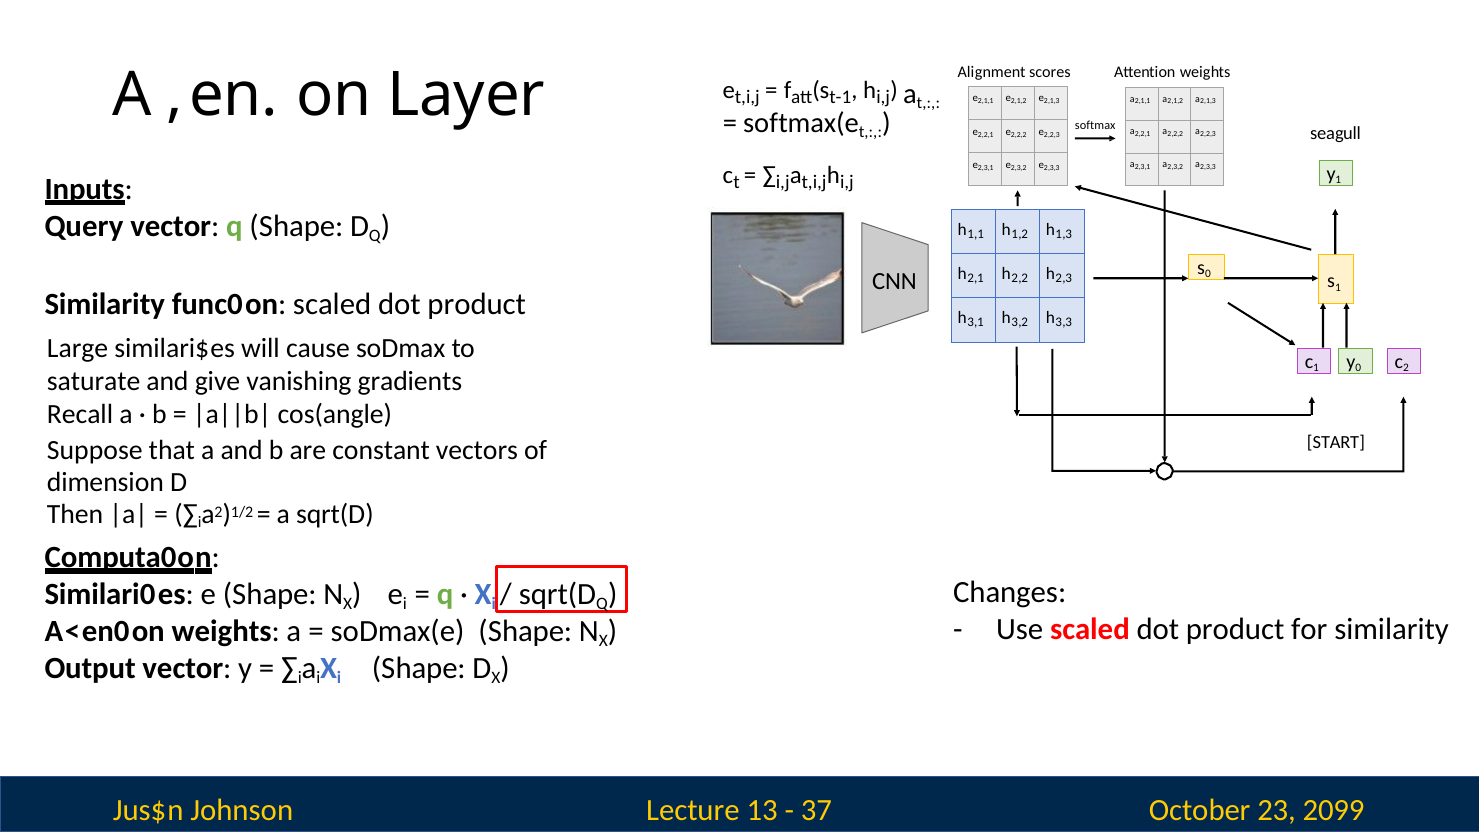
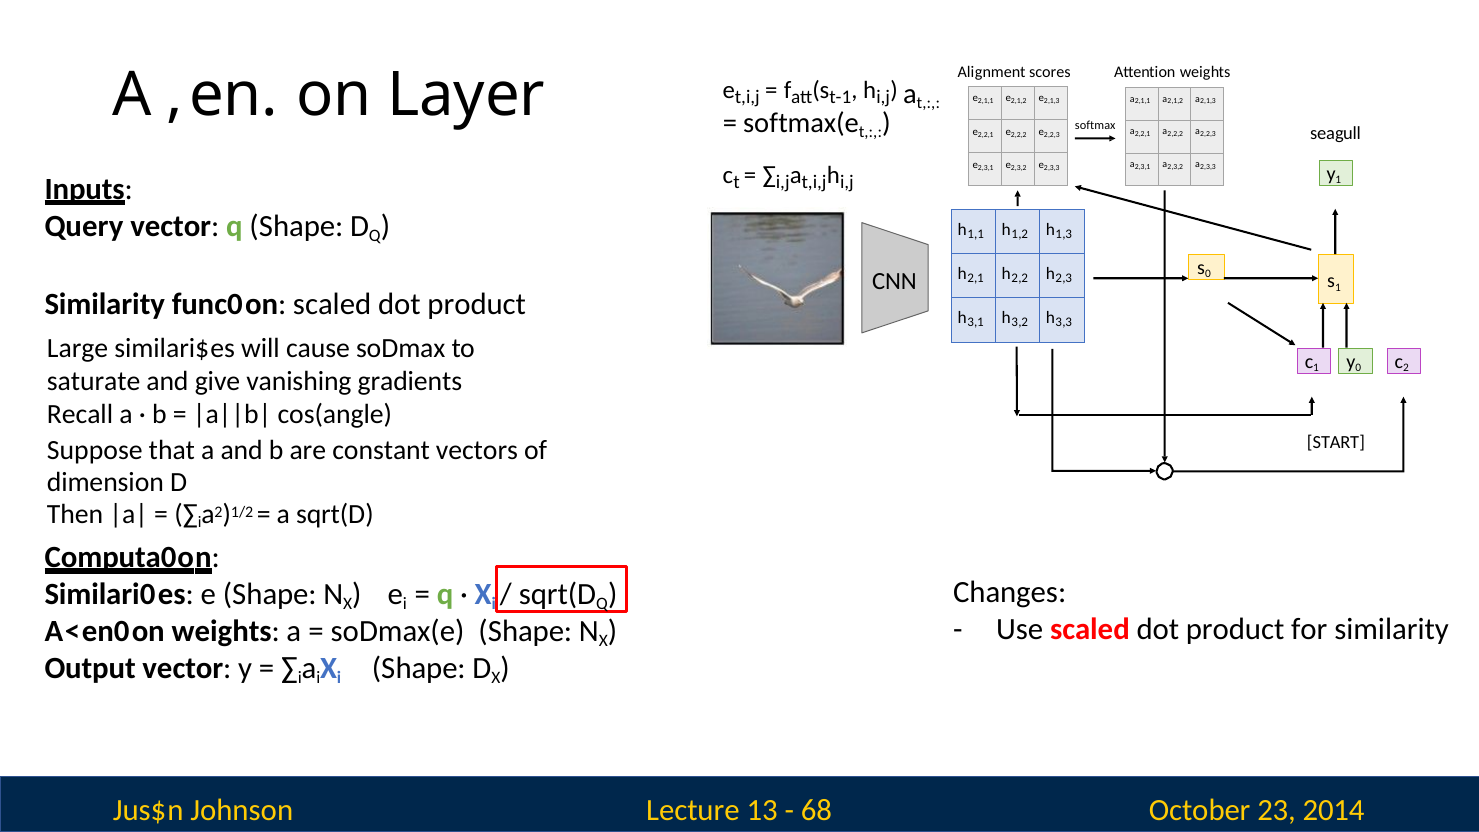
2099: 2099 -> 2014 (1334, 810)
37: 37 -> 68 (816, 810)
